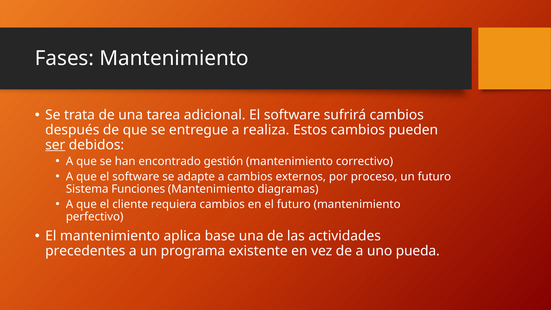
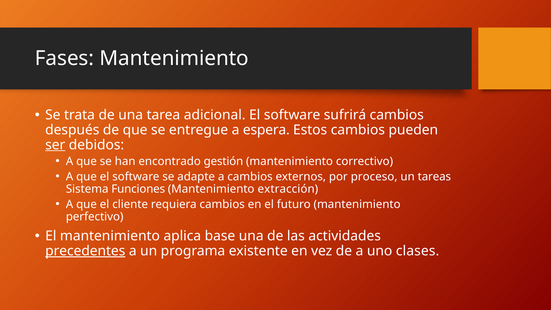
realiza: realiza -> espera (266, 130)
un futuro: futuro -> tareas (434, 177)
diagramas: diagramas -> extracción (288, 189)
precedentes underline: none -> present (85, 251)
pueda: pueda -> clases (418, 251)
